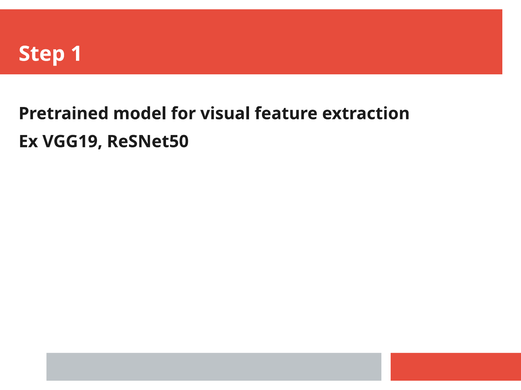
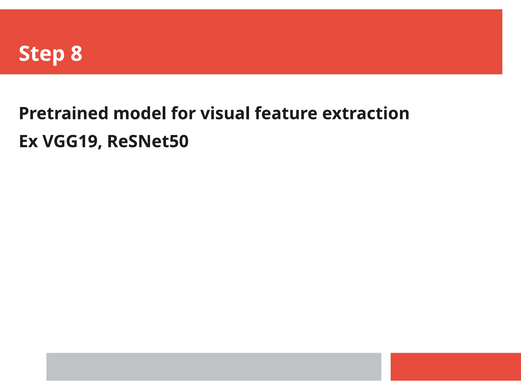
1: 1 -> 8 (77, 54)
